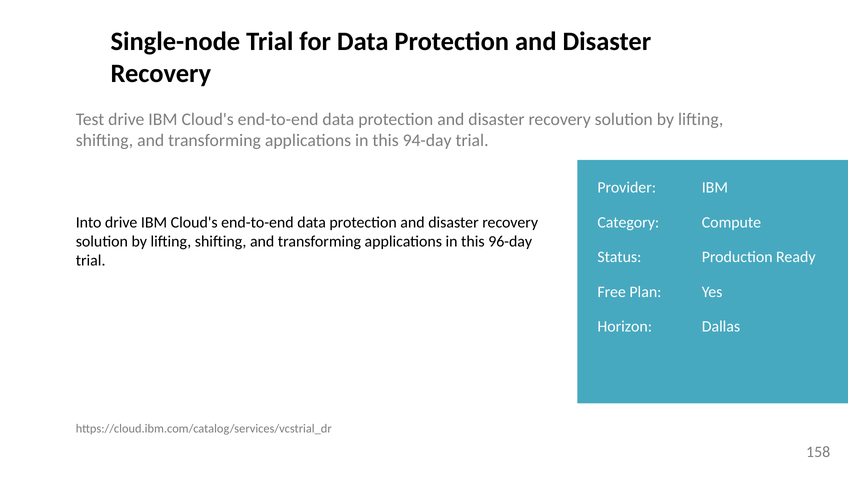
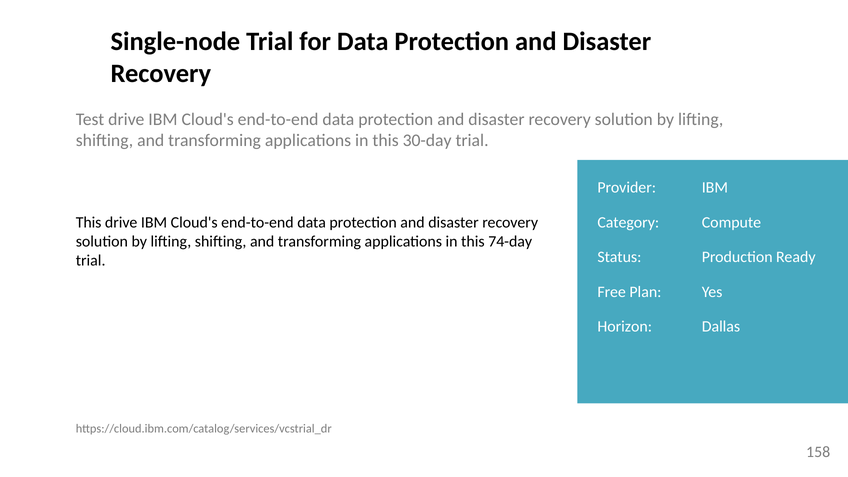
94-day: 94-day -> 30-day (427, 140)
Into: Into -> This (89, 222)
96-day: 96-day -> 74-day (510, 241)
